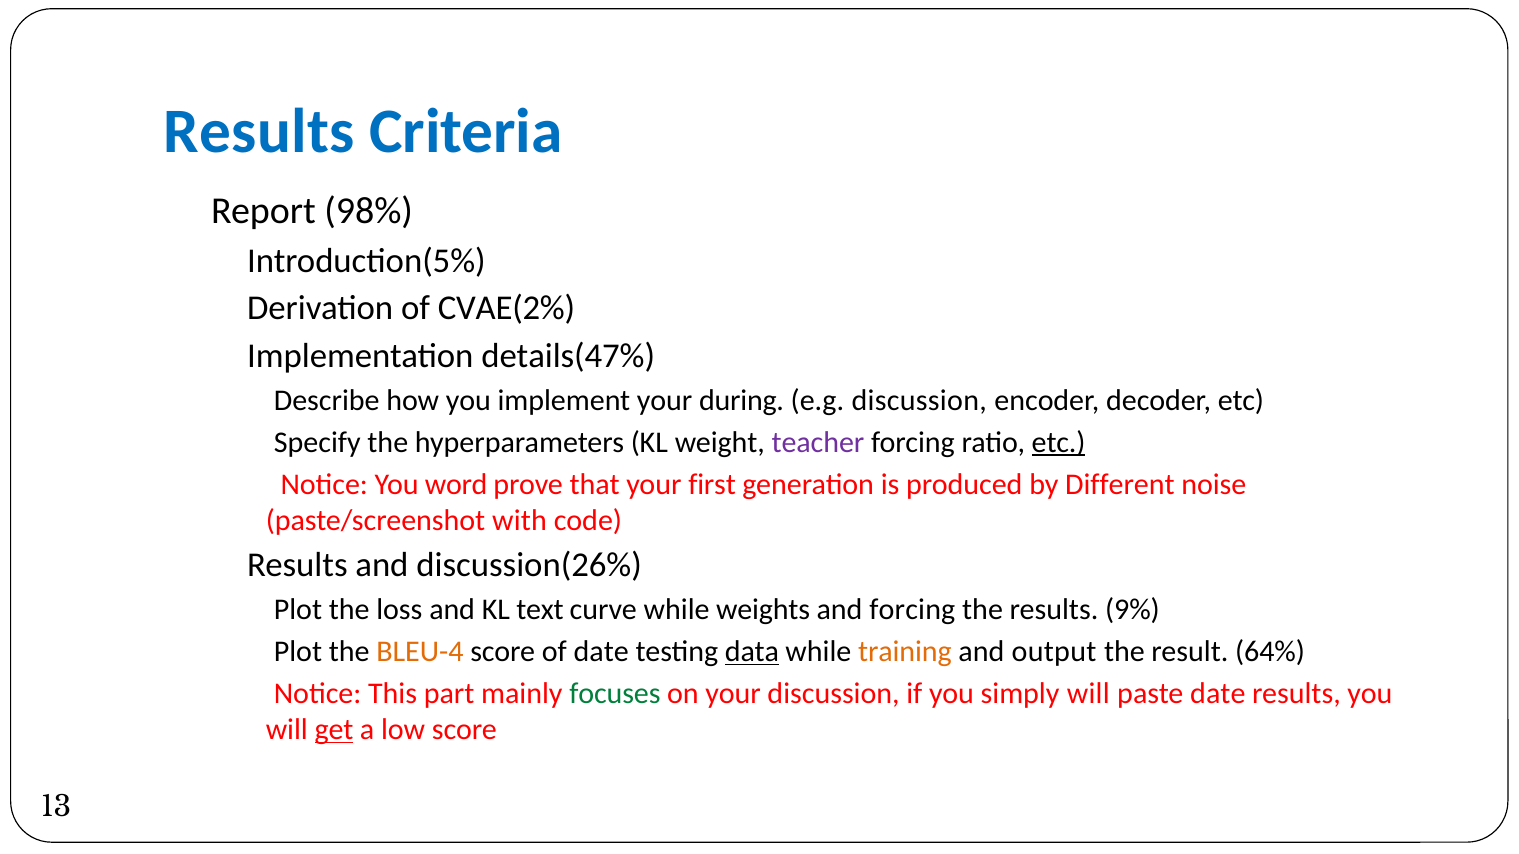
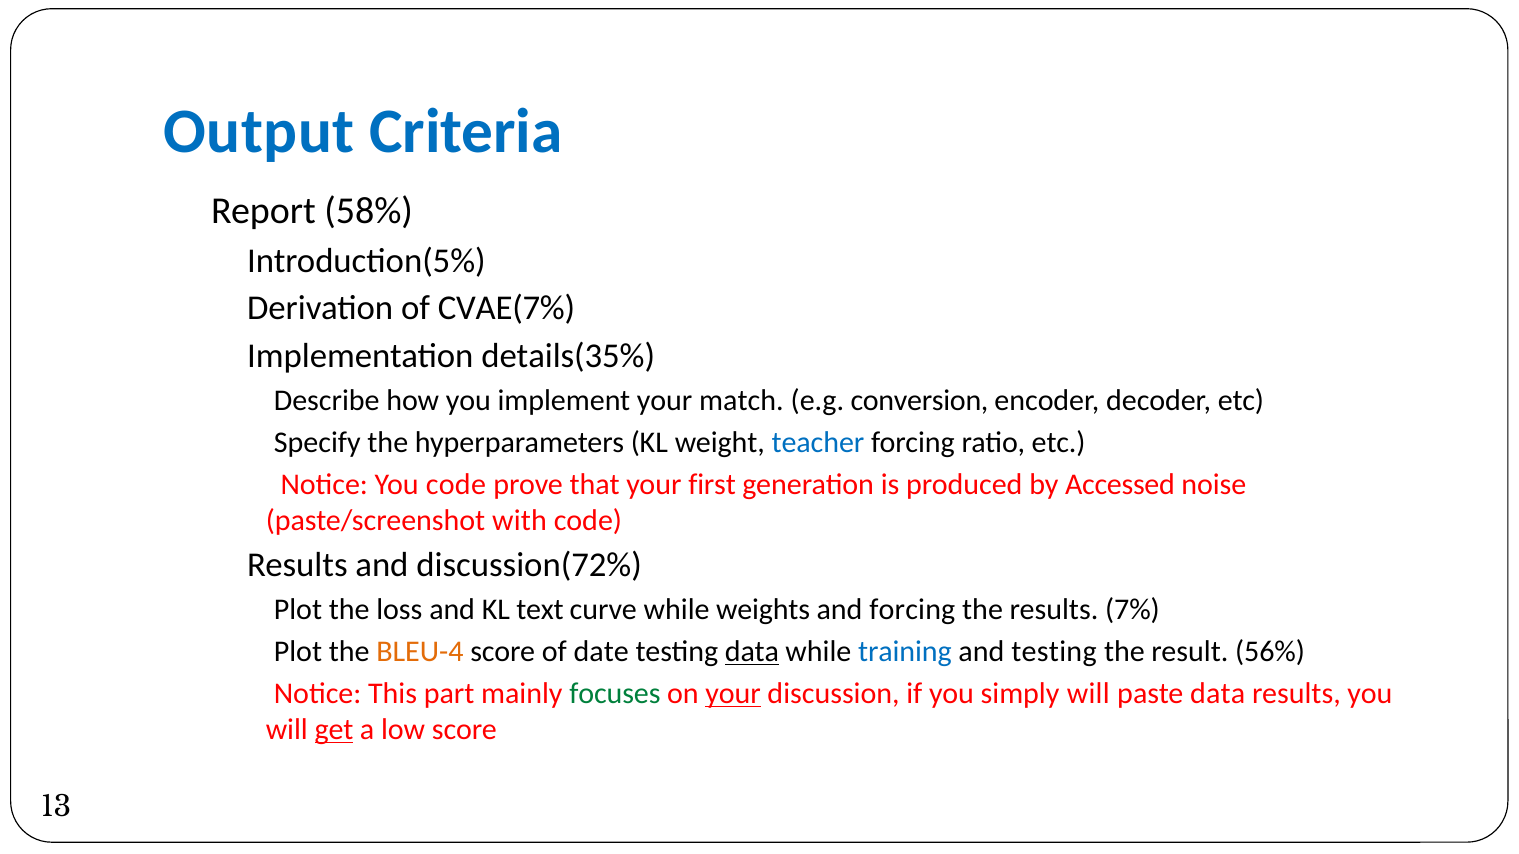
Results: Results -> Output (259, 132)
98%: 98% -> 58% (369, 212)
CVAE(2%: CVAE(2% -> CVAE(7% (506, 308)
details(47%: details(47% -> details(35% (568, 356)
during: during -> match (741, 401)
e.g discussion: discussion -> conversion (919, 401)
teacher colour: purple -> blue (818, 443)
etc underline: present -> none (1059, 443)
You word: word -> code (456, 484)
Different: Different -> Accessed (1120, 484)
discussion(26%: discussion(26% -> discussion(72% (529, 566)
9%: 9% -> 7% (1132, 610)
training colour: orange -> blue (905, 652)
and output: output -> testing (1054, 652)
64%: 64% -> 56% (1270, 652)
your underline: none -> present (733, 694)
paste date: date -> data (1218, 694)
